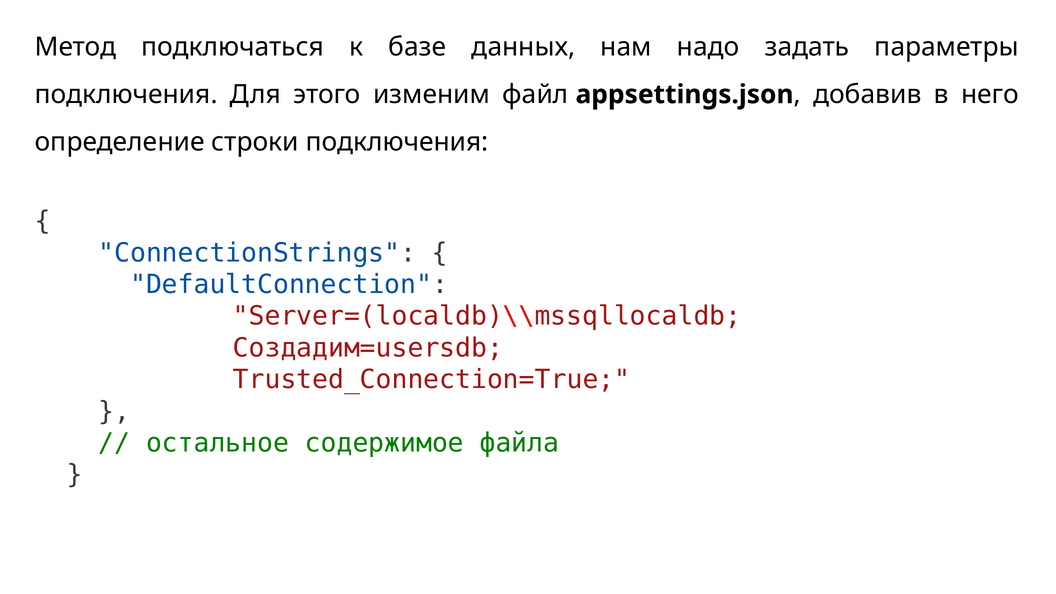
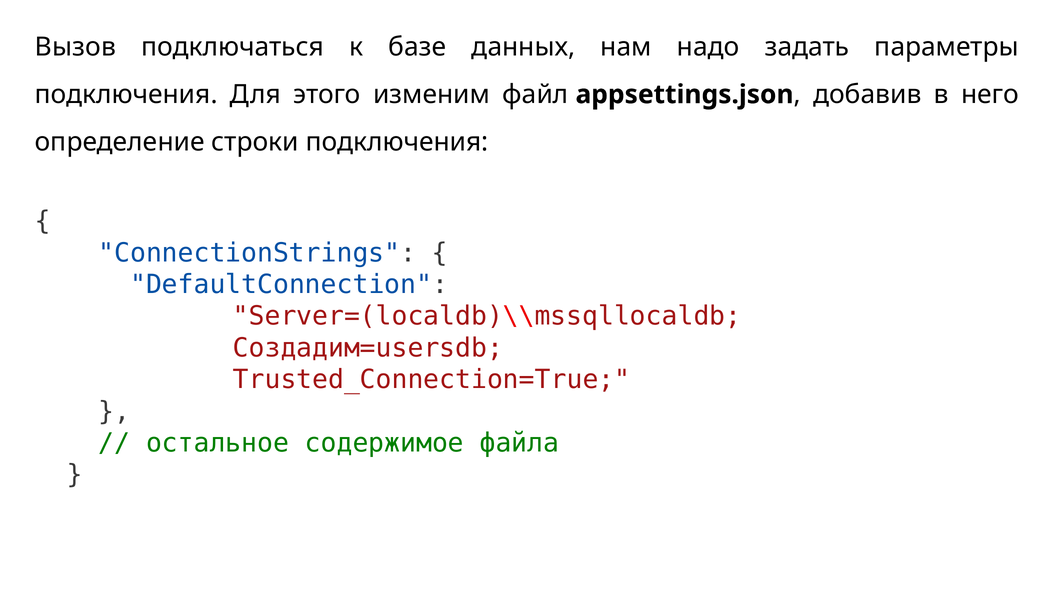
Метод: Метод -> Вызов (75, 47)
